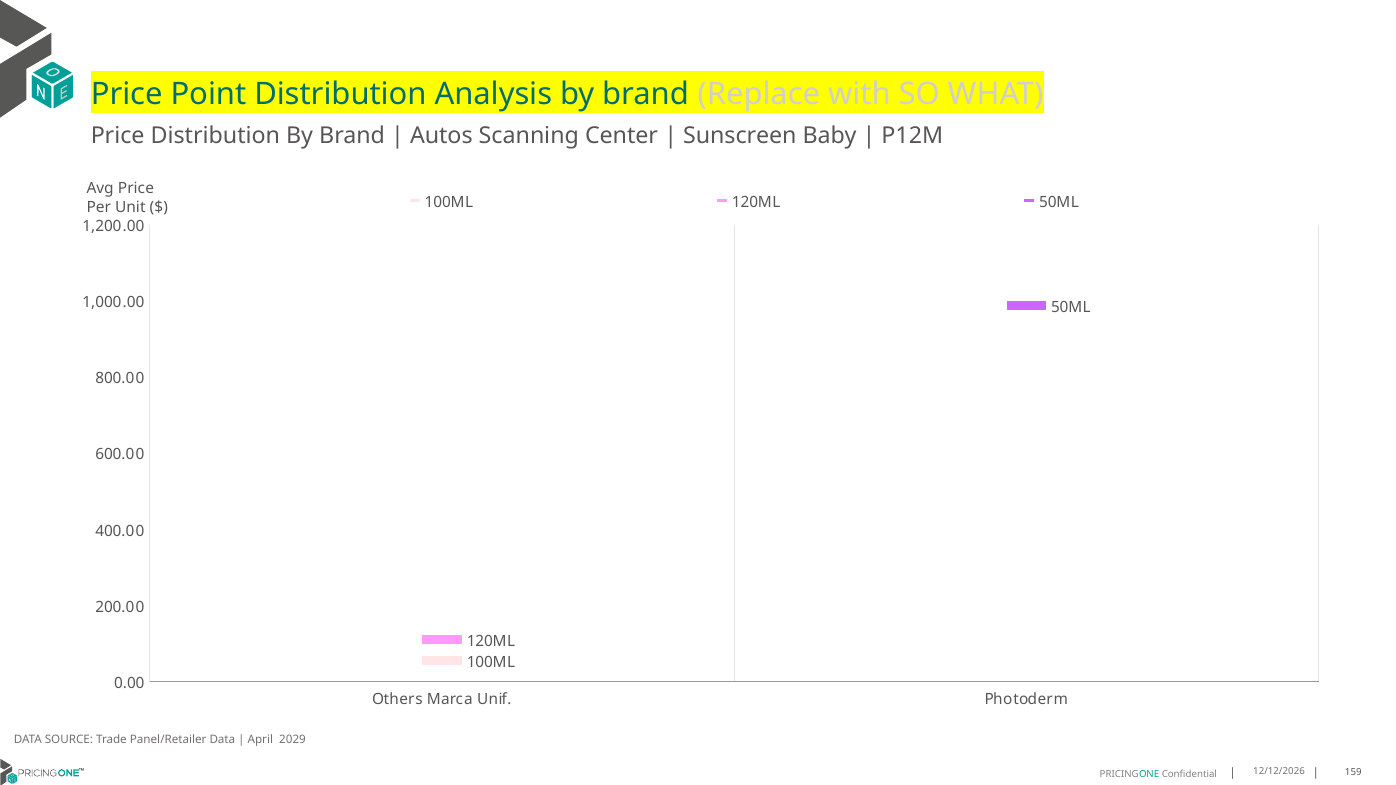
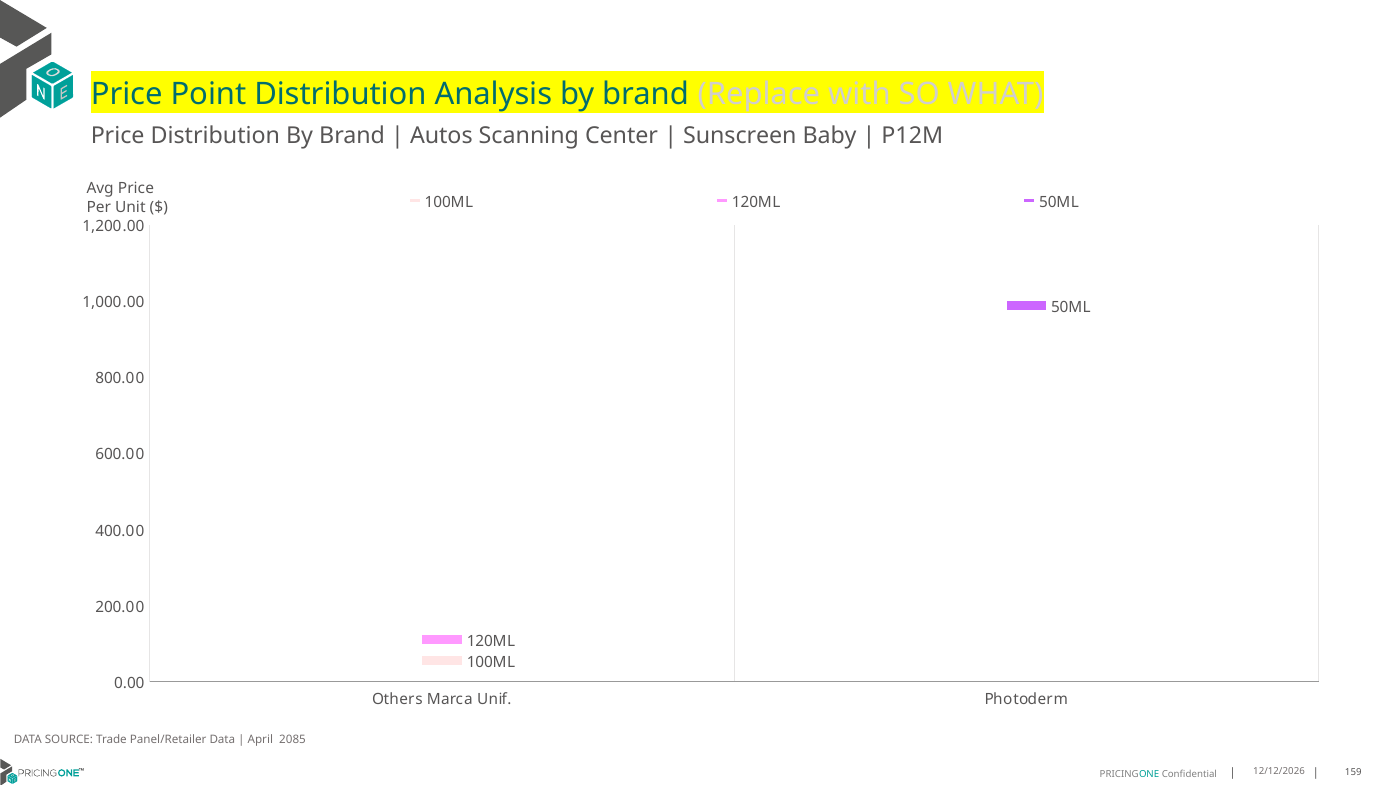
2029: 2029 -> 2085 (293, 740)
